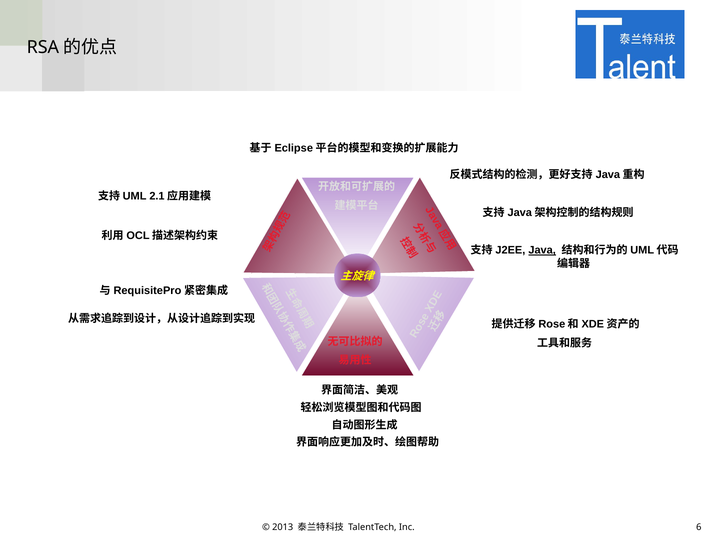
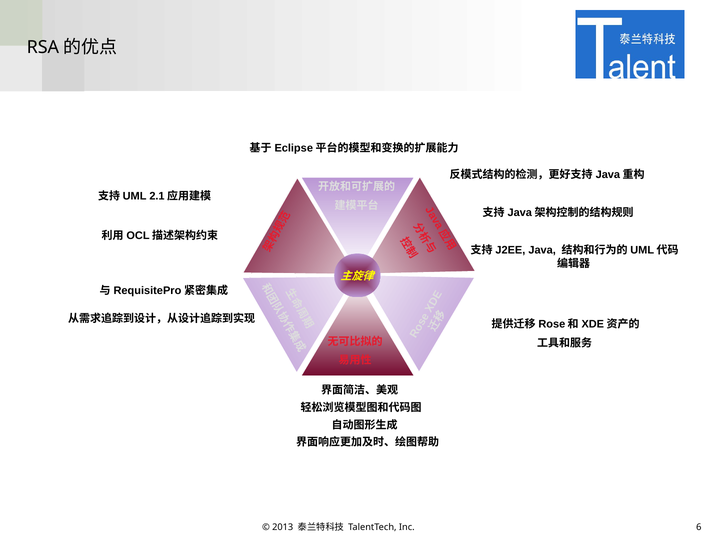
Java underline: present -> none (542, 251)
